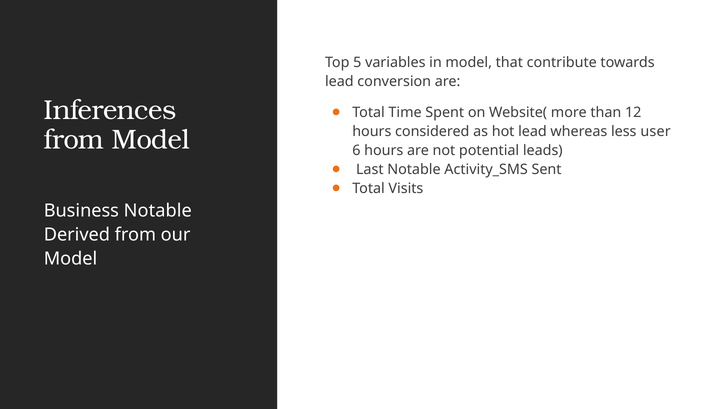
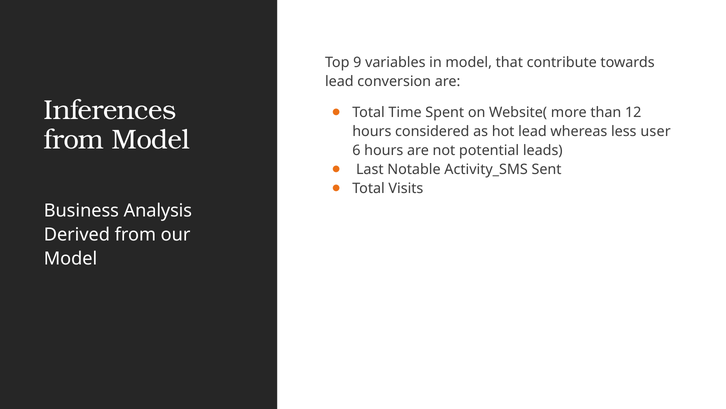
5: 5 -> 9 (357, 62)
Business Notable: Notable -> Analysis (158, 210)
